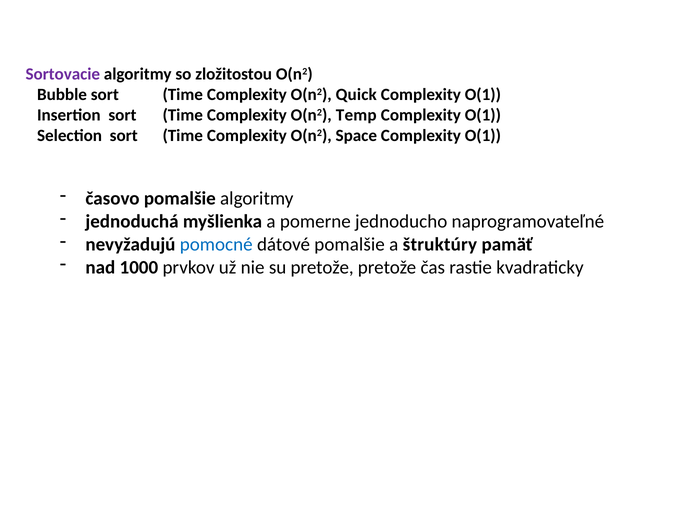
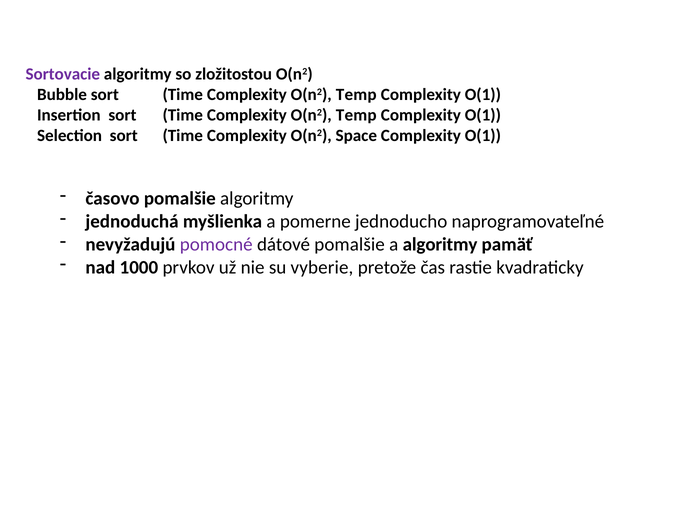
Quick: Quick -> Temp (356, 95)
pomocné colour: blue -> purple (216, 244)
a štruktúry: štruktúry -> algoritmy (440, 244)
su pretože: pretože -> vyberie (322, 267)
